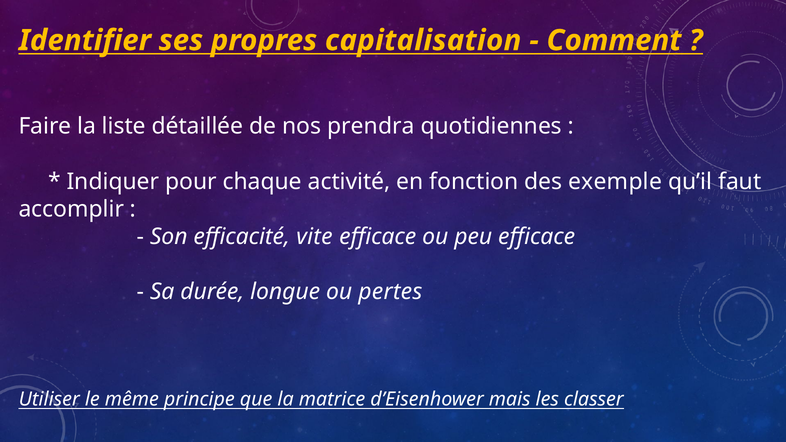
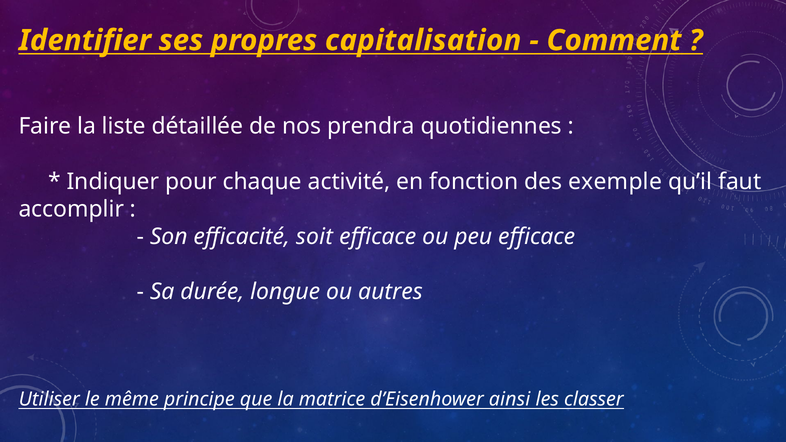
vite: vite -> soit (314, 237)
pertes: pertes -> autres (390, 292)
mais: mais -> ainsi (510, 400)
